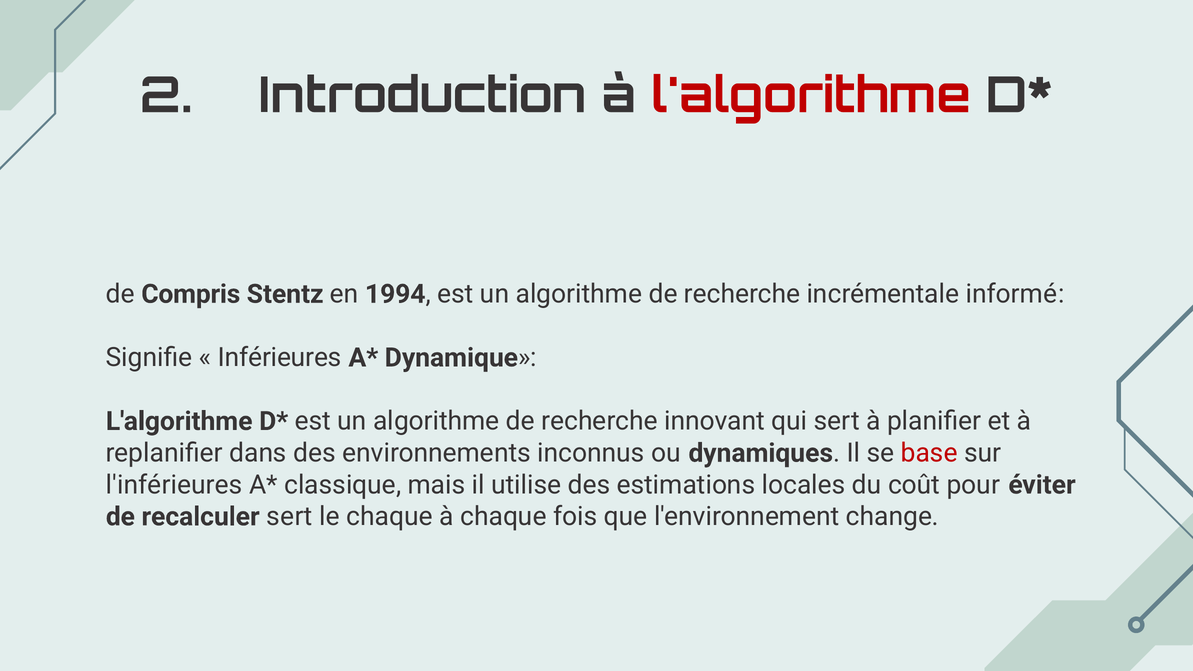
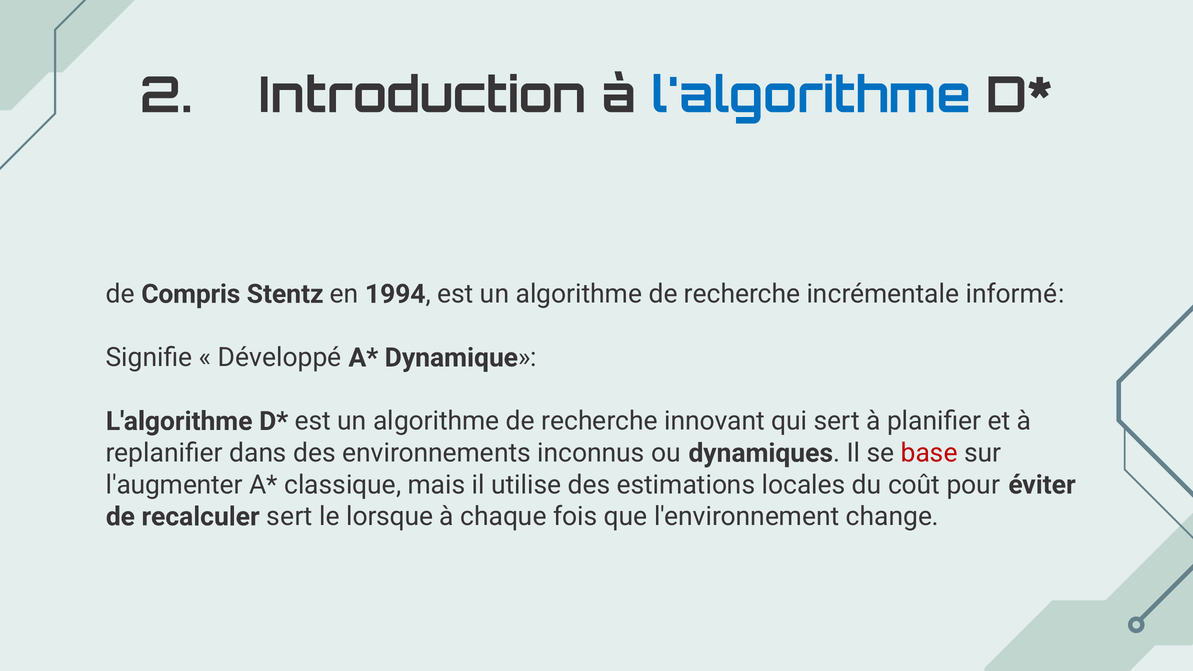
l'algorithme colour: red -> blue (811, 96)
Inférieures: Inférieures -> Développé (280, 358)
l'inférieures: l'inférieures -> l'augmenter (174, 485)
le chaque: chaque -> lorsque (390, 517)
